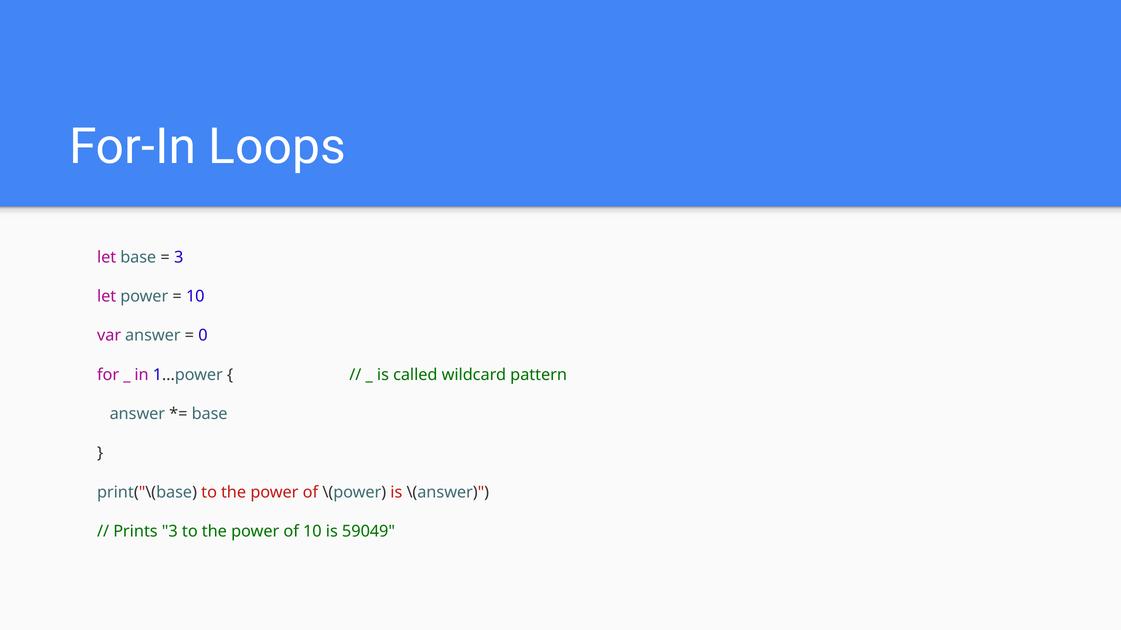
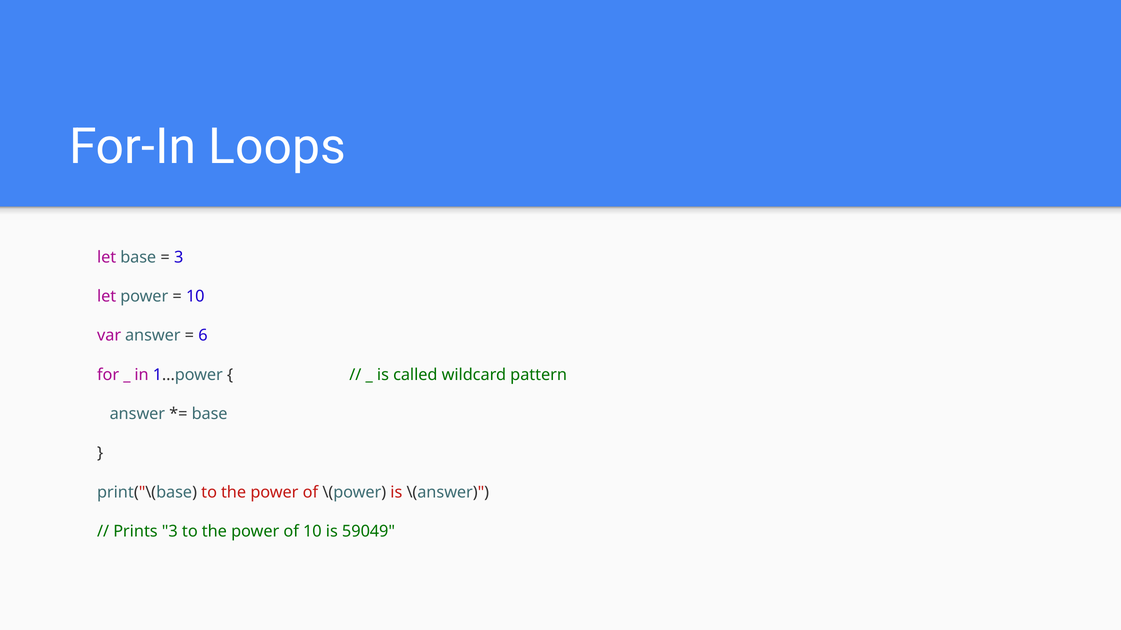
0: 0 -> 6 (203, 336)
